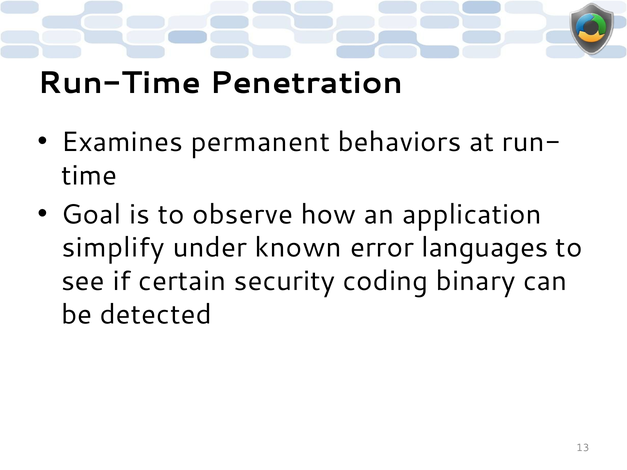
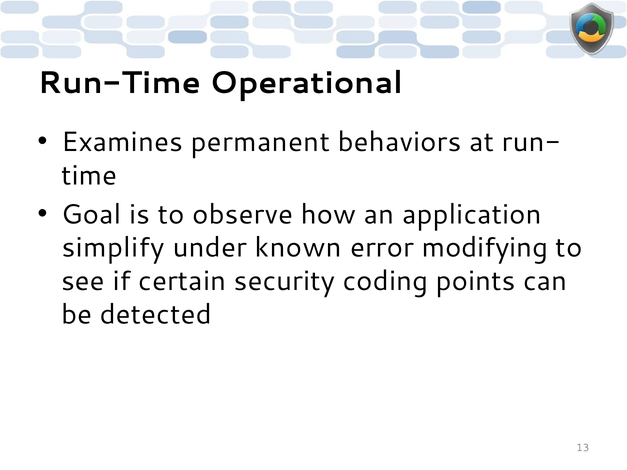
Penetration: Penetration -> Operational (307, 83)
languages: languages -> modifying (485, 248)
binary: binary -> points (476, 281)
